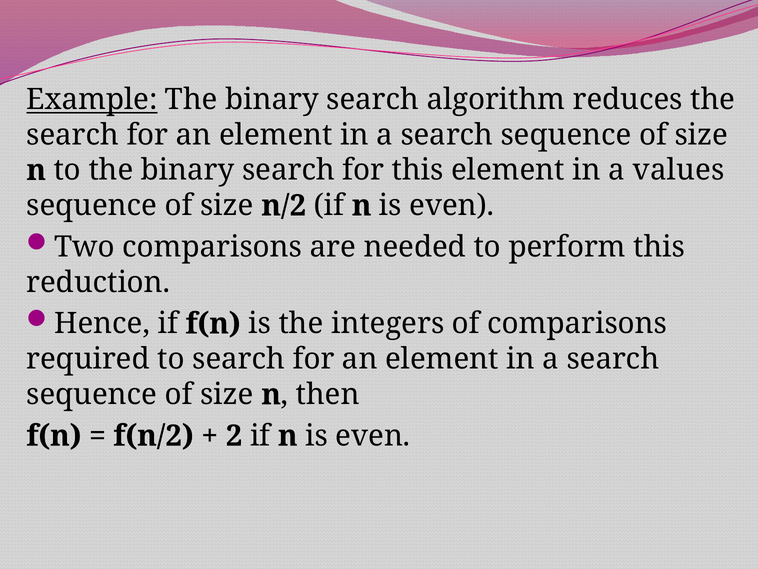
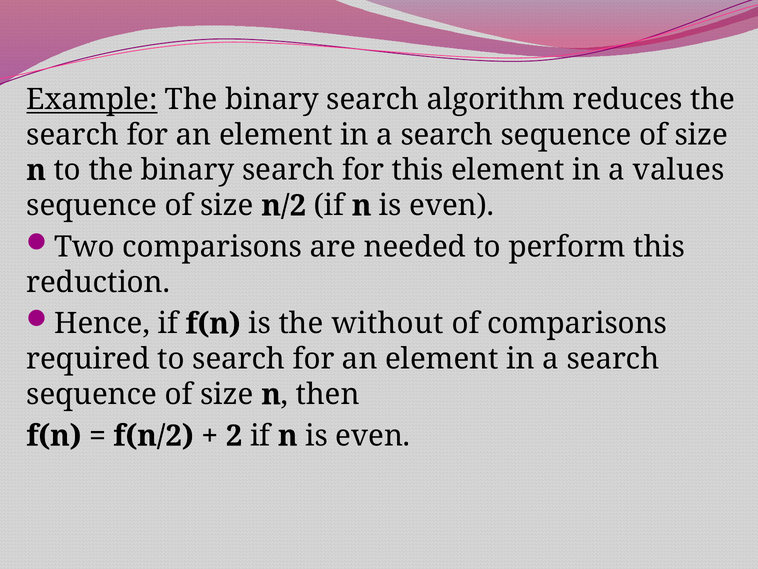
integers: integers -> without (388, 323)
